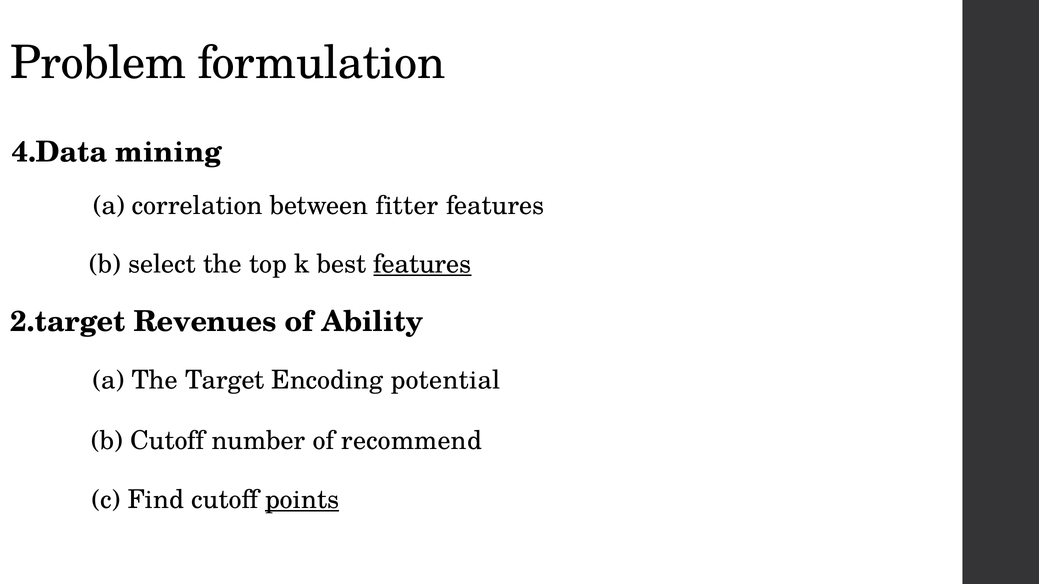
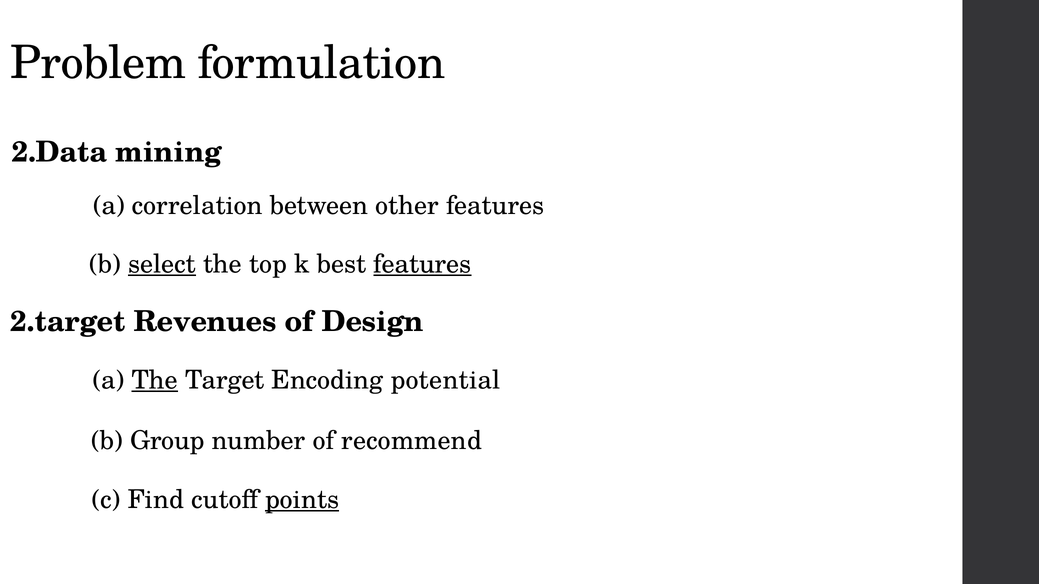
4.Data: 4.Data -> 2.Data (59, 152)
fitter: fitter -> other (407, 206)
select underline: none -> present (162, 264)
Ability: Ability -> Design (373, 322)
The underline: none -> present (155, 380)
b Cutoff: Cutoff -> Group (167, 441)
